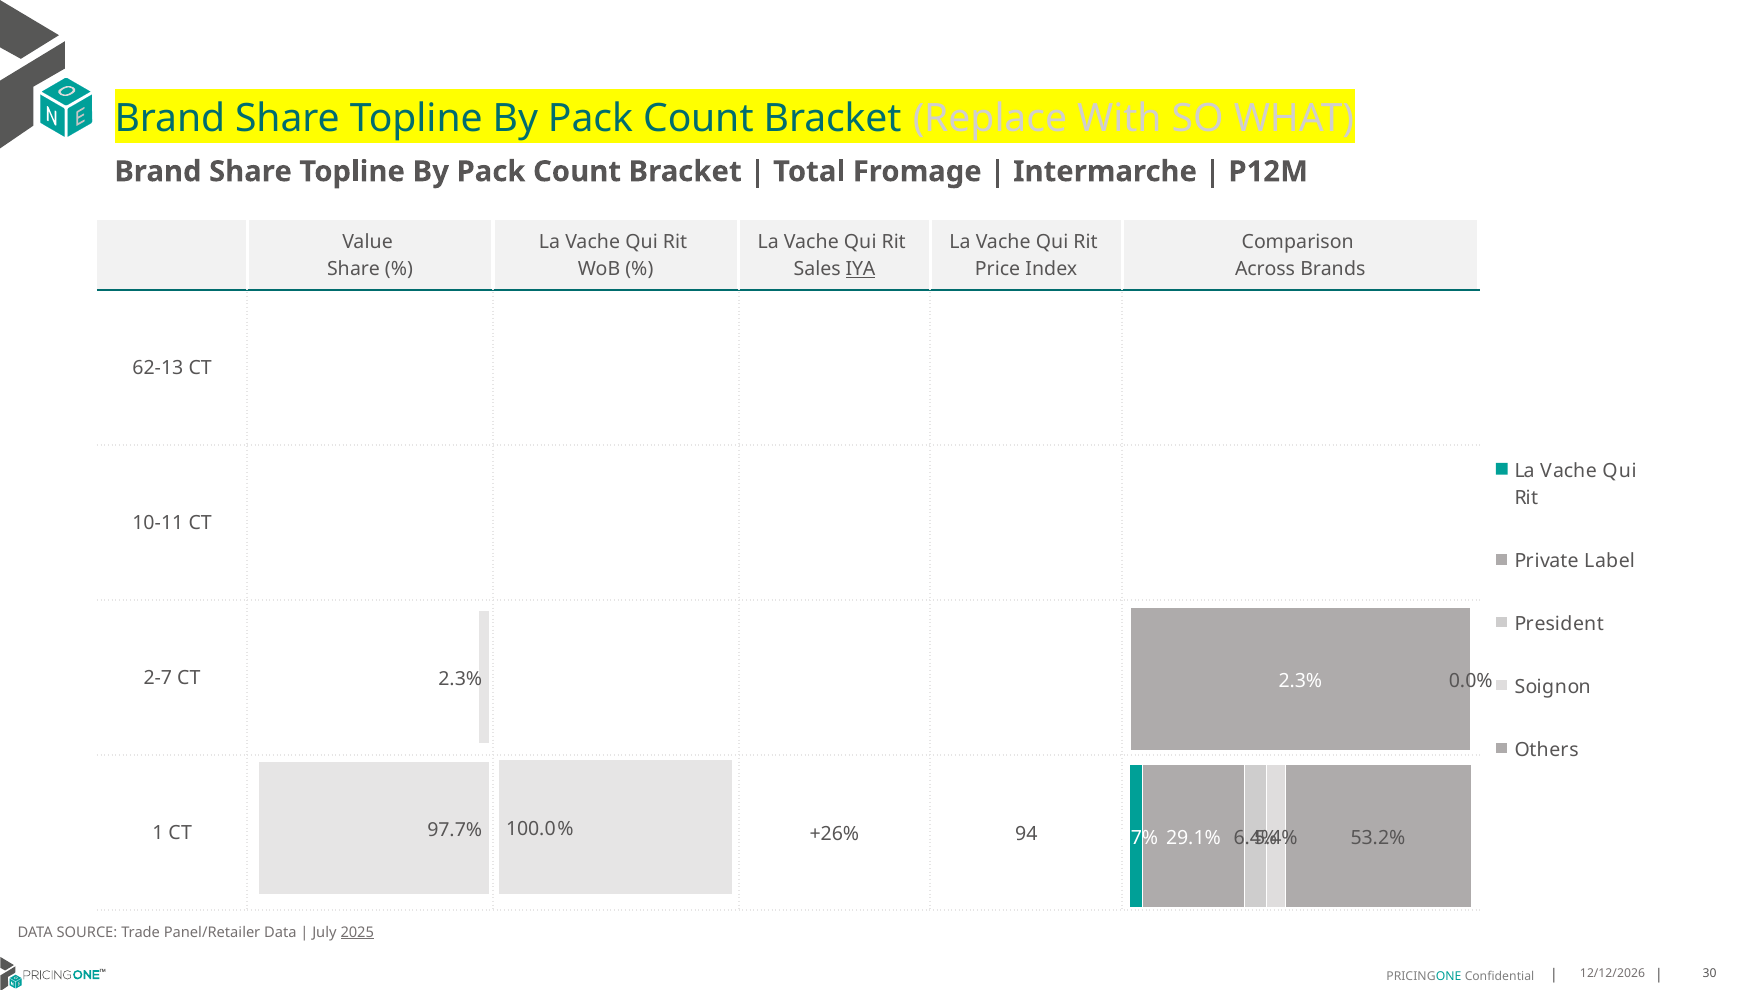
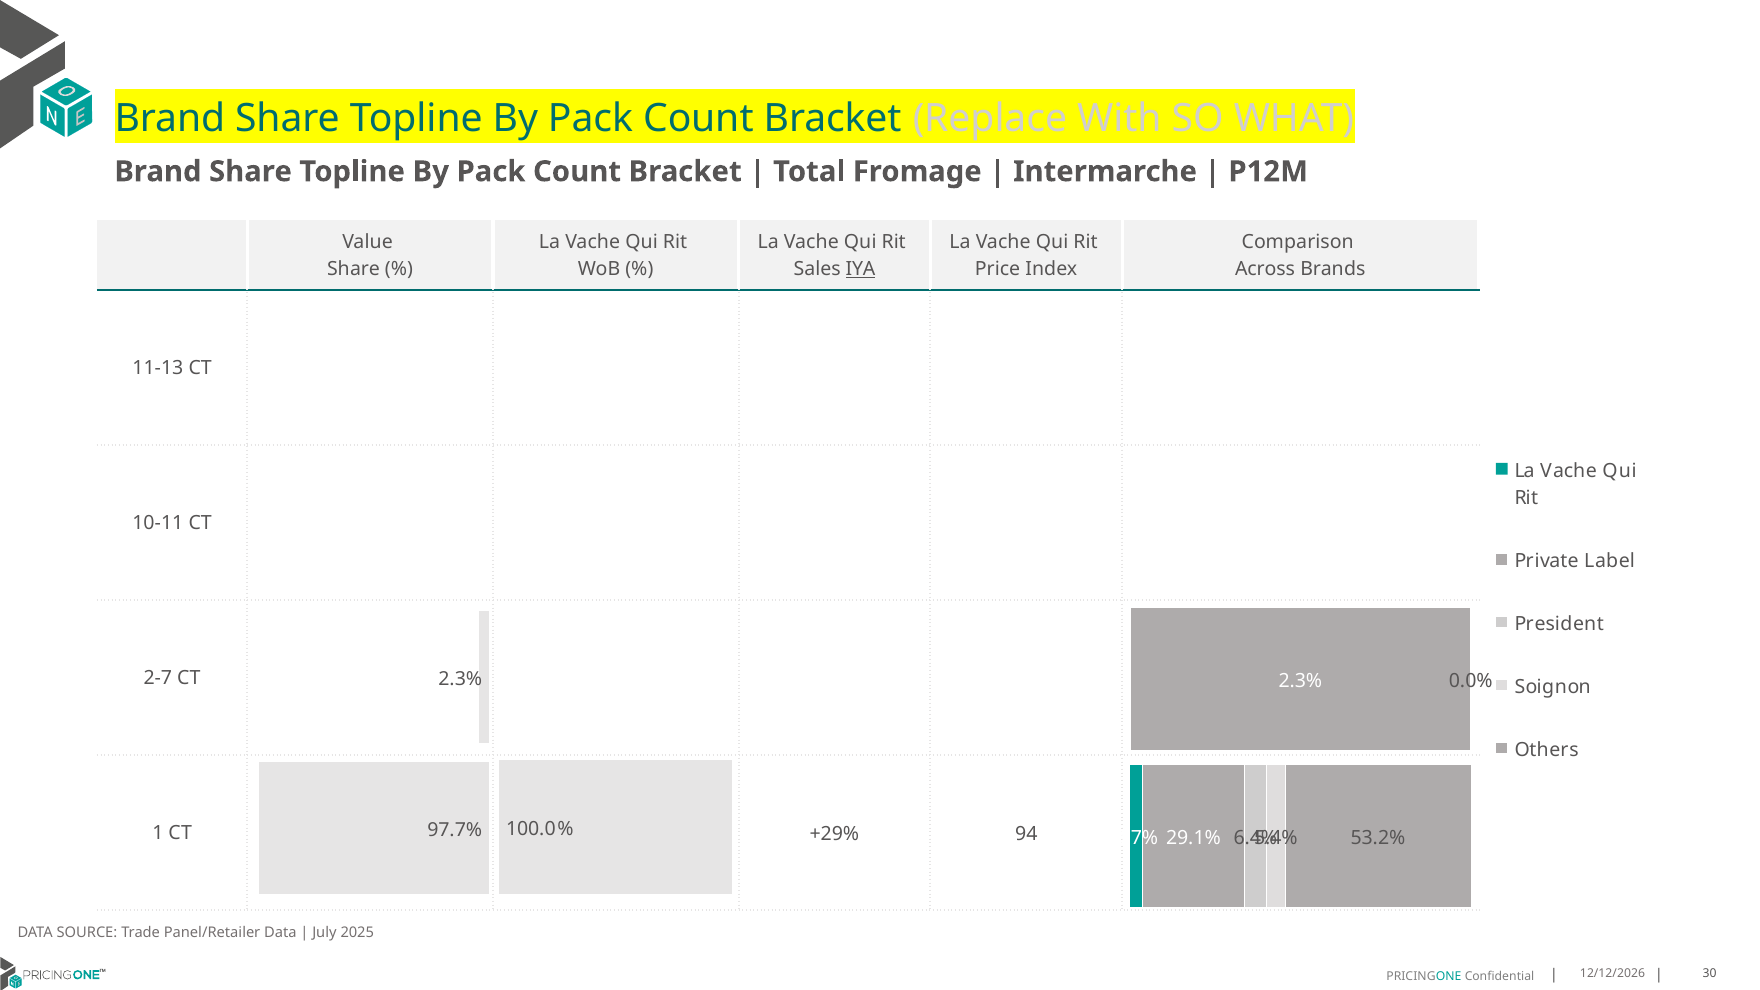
62-13: 62-13 -> 11-13 (158, 368)
+26%: +26% -> +29% (834, 834)
2025 underline: present -> none (357, 932)
